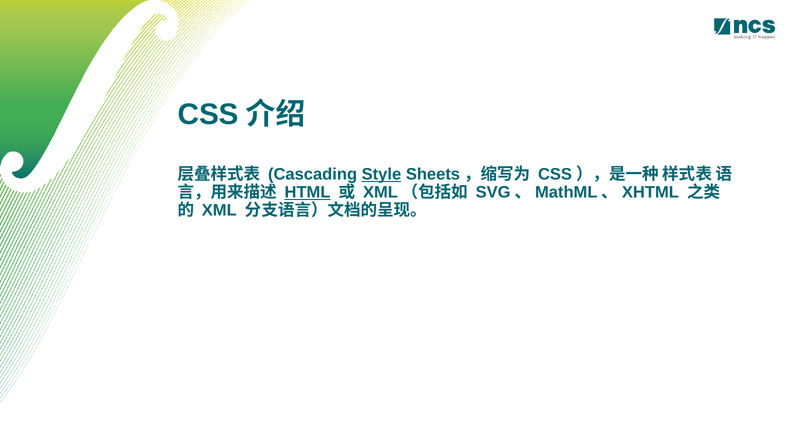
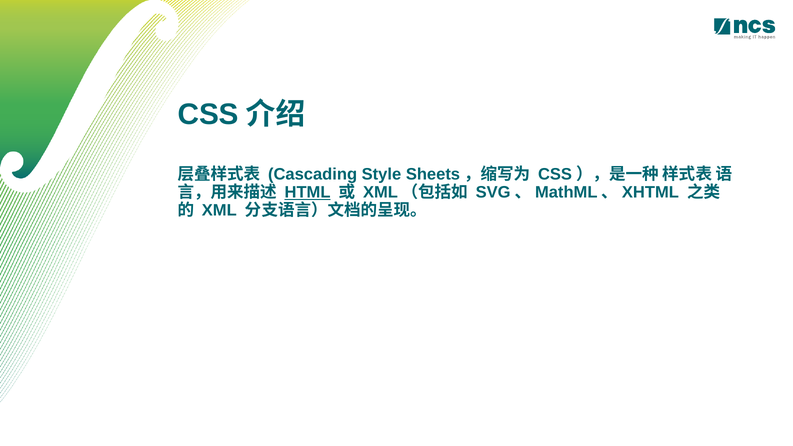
Style underline: present -> none (381, 174)
